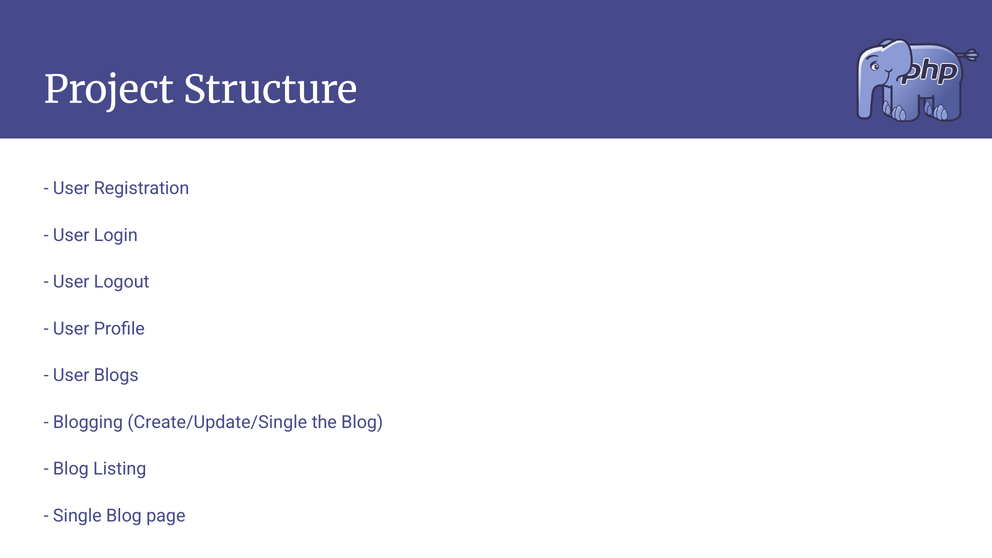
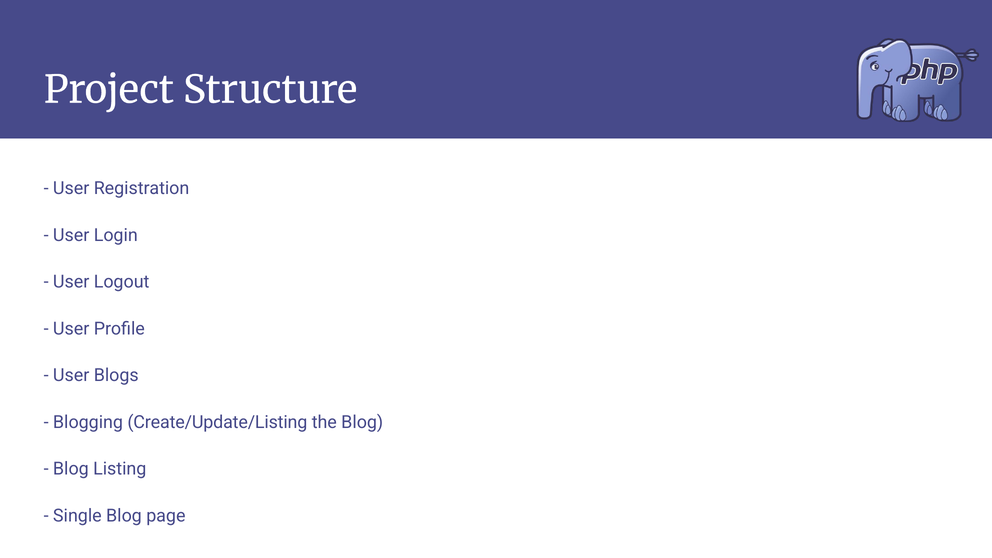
Create/Update/Single: Create/Update/Single -> Create/Update/Listing (217, 422)
